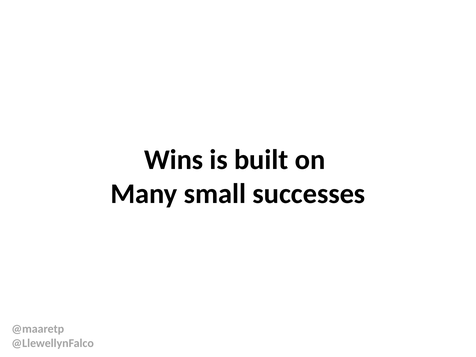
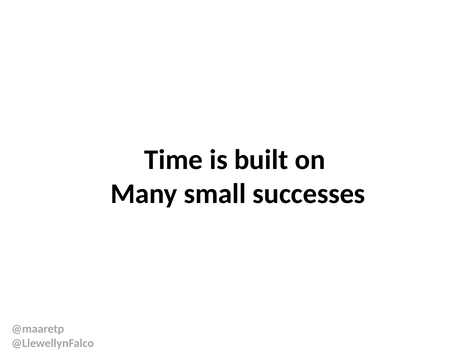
Wins: Wins -> Time (174, 160)
